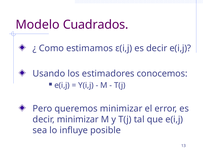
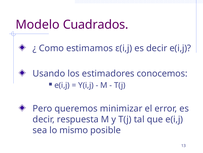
decir minimizar: minimizar -> respuesta (78, 119)
influye: influye -> mismo (74, 130)
